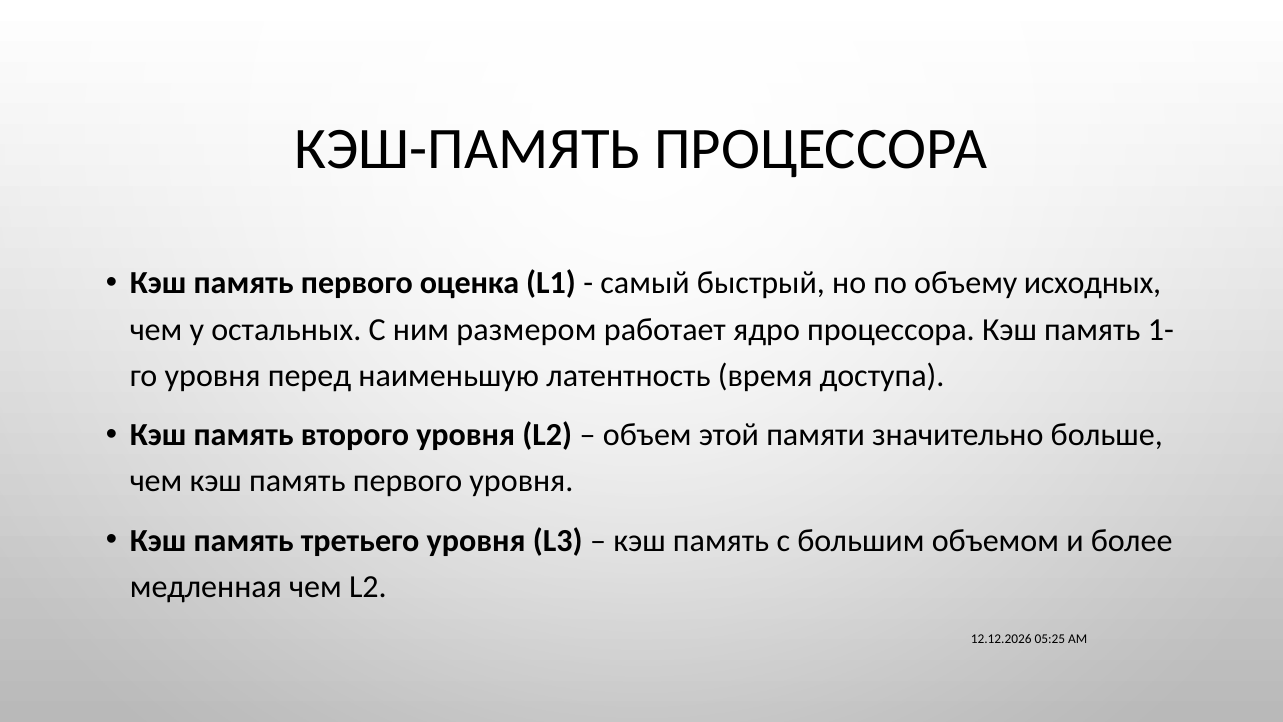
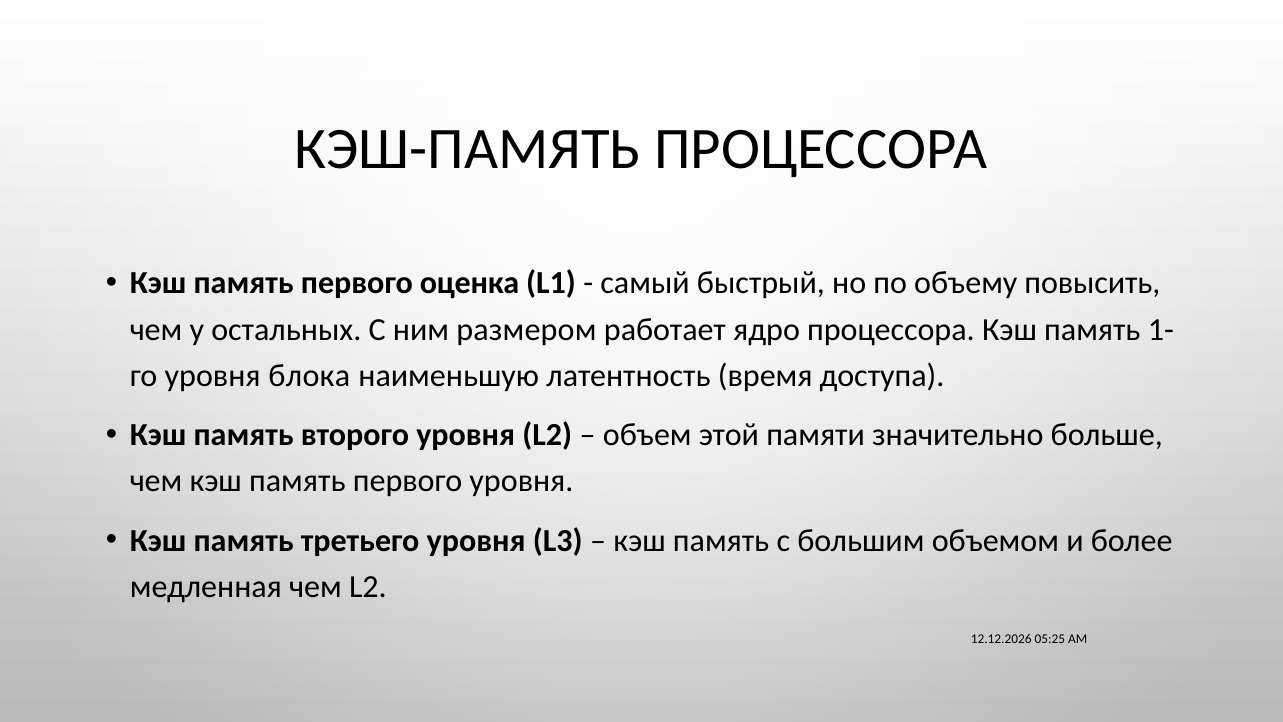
исходных: исходных -> повысить (1092, 283)
перед: перед -> блока (309, 375)
